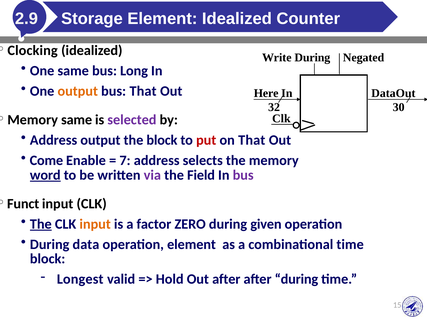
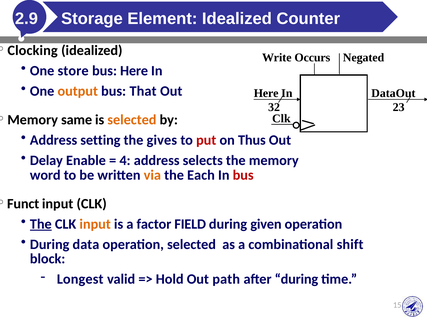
Write During: During -> Occurs (312, 57)
One same: same -> store (73, 71)
bus Long: Long -> Here (134, 71)
30: 30 -> 23 (399, 107)
selected colour: purple -> orange (132, 120)
Address output: output -> setting (100, 140)
the block: block -> gives (162, 140)
on That: That -> Thus (252, 140)
Come: Come -> Delay (46, 160)
7: 7 -> 4 (125, 160)
word underline: present -> none (45, 175)
via colour: purple -> orange (152, 175)
Field: Field -> Each (201, 175)
bus colour: purple -> red (243, 175)
ZERO: ZERO -> FIELD (190, 224)
operation element: element -> selected (192, 244)
combinational time: time -> shift (350, 244)
Out after: after -> path (226, 279)
